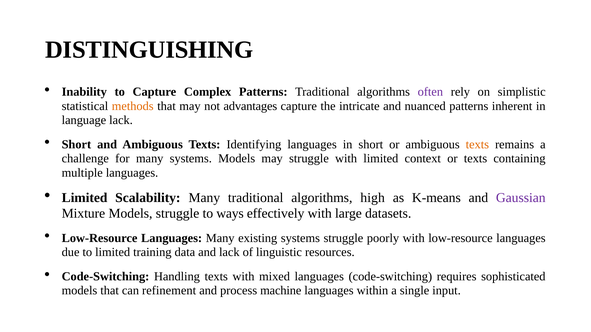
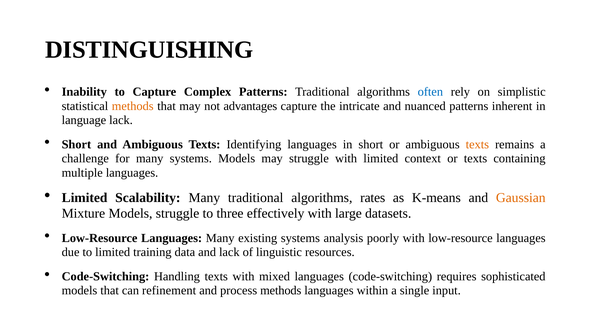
often colour: purple -> blue (430, 92)
high: high -> rates (373, 198)
Gaussian colour: purple -> orange (521, 198)
ways: ways -> three (230, 213)
systems struggle: struggle -> analysis (343, 238)
process machine: machine -> methods (281, 291)
